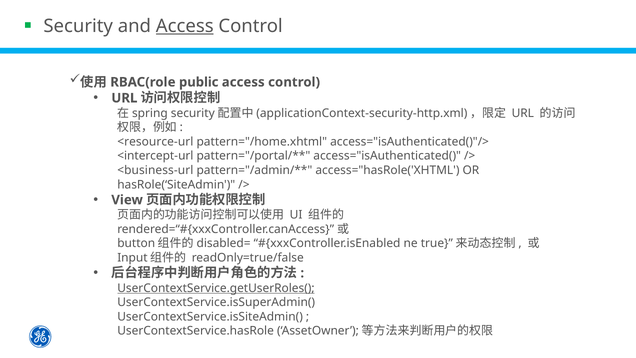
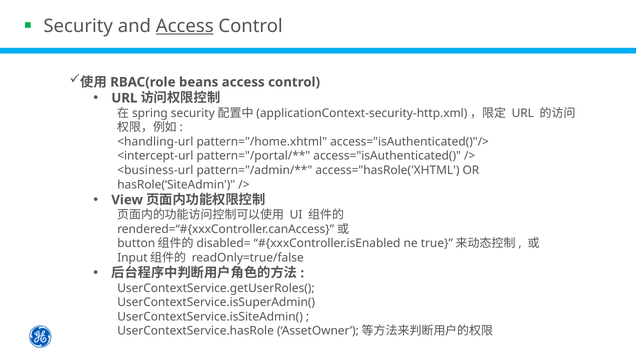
public: public -> beans (199, 82)
<resource-url: <resource-url -> <handling-url (155, 142)
UserContextService.getUserRoles( underline: present -> none (216, 288)
